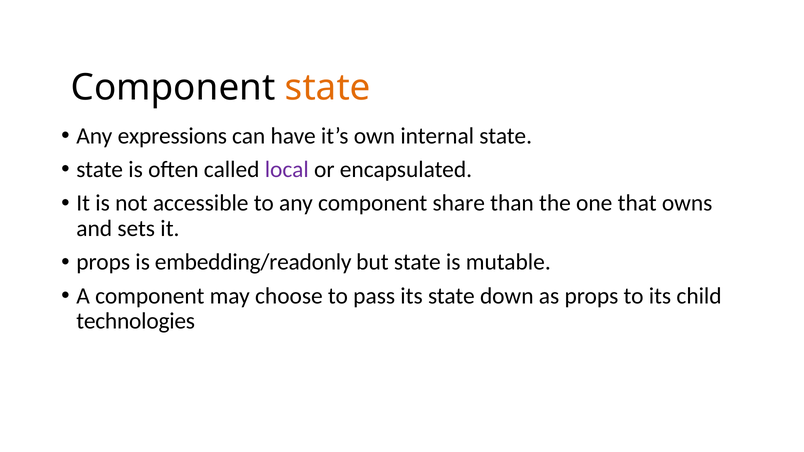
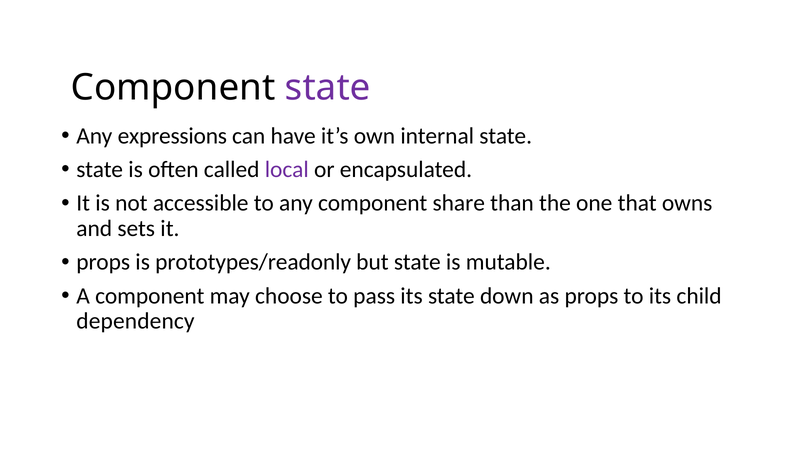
state colour: orange -> purple (328, 87)
embedding/readonly: embedding/readonly -> prototypes/readonly (253, 262)
technologies: technologies -> dependency (135, 321)
